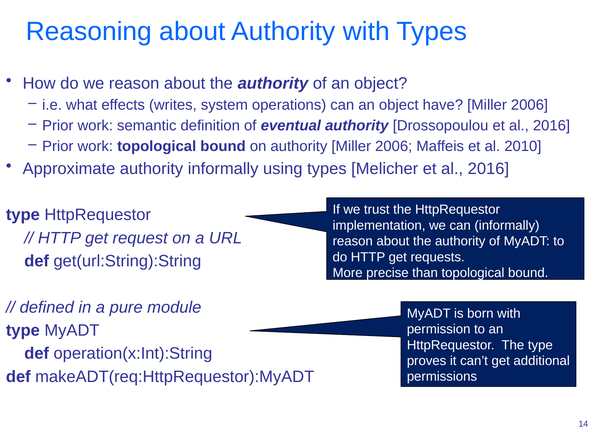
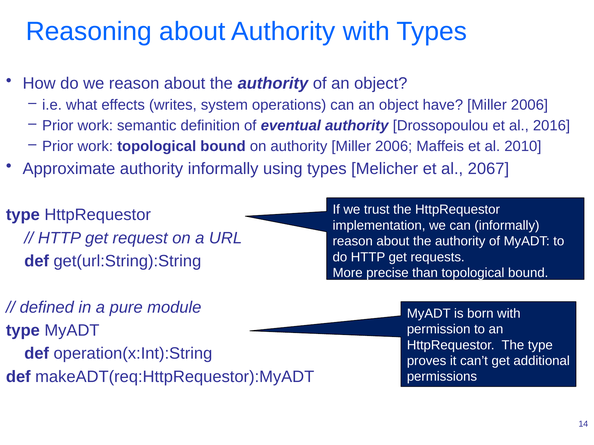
Melicher et al 2016: 2016 -> 2067 (488, 169)
